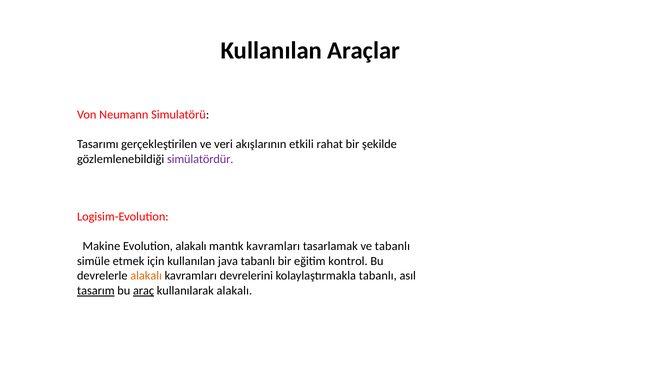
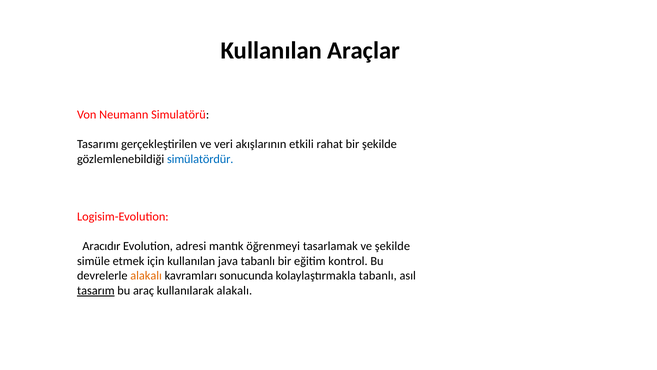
simülatördür colour: purple -> blue (200, 159)
Makine: Makine -> Aracıdır (102, 246)
Evolution alakalı: alakalı -> adresi (191, 246)
mantık kavramları: kavramları -> öğrenmeyi (273, 246)
ve tabanlı: tabanlı -> şekilde (392, 246)
devrelerini: devrelerini -> sonucunda (246, 276)
araç underline: present -> none (144, 290)
